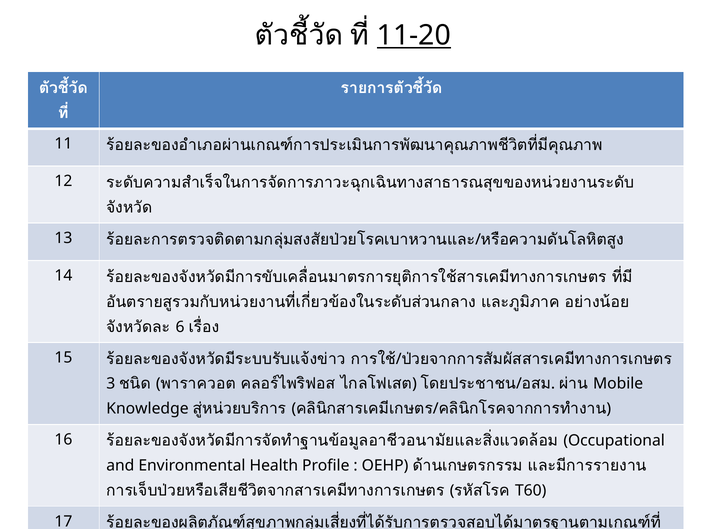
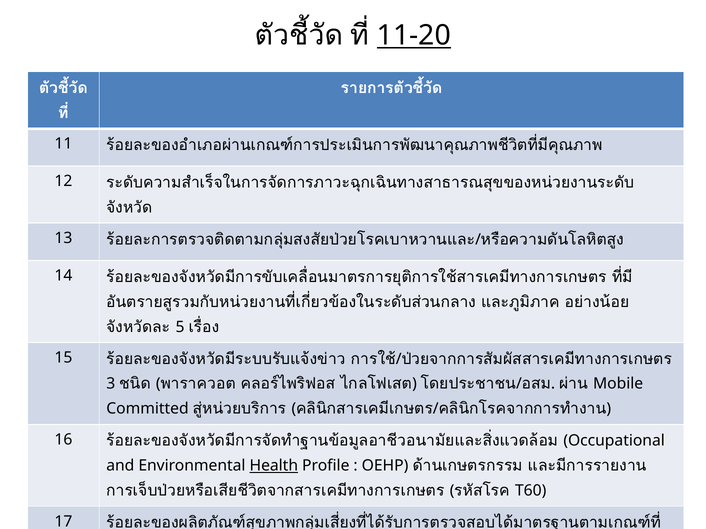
6: 6 -> 5 (180, 327)
Knowledge: Knowledge -> Committed (147, 409)
Health underline: none -> present (274, 466)
